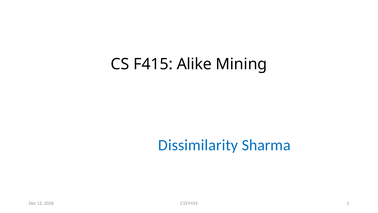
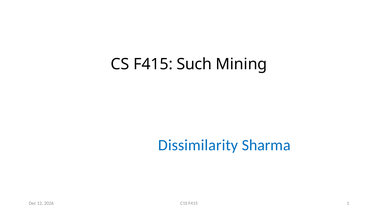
Alike: Alike -> Such (194, 64)
